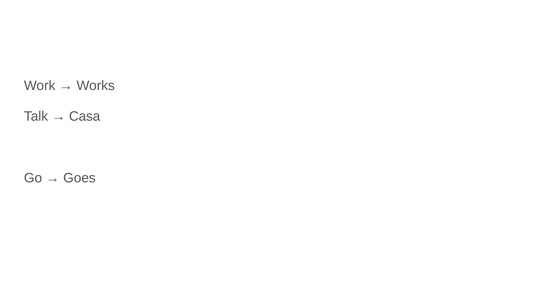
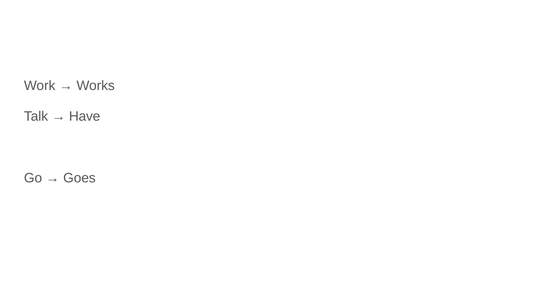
Casa: Casa -> Have (85, 116)
